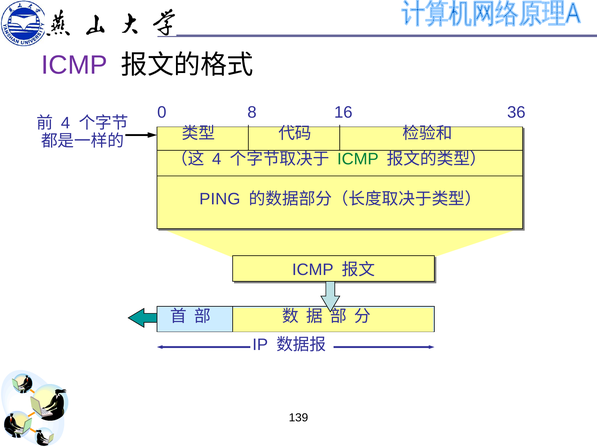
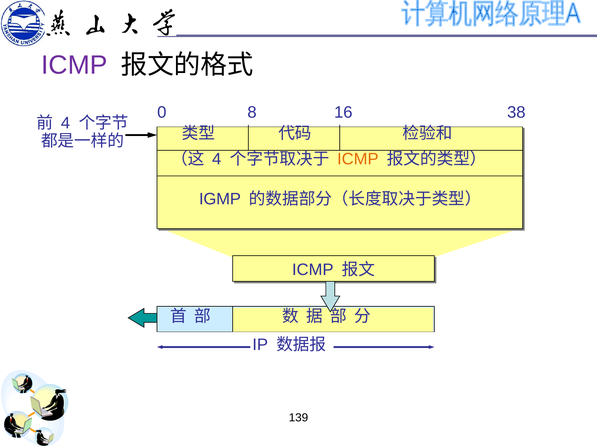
36: 36 -> 38 (516, 112)
ICMP colour: green -> orange (358, 159)
PING: PING -> IGMP (220, 199)
